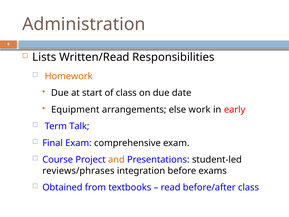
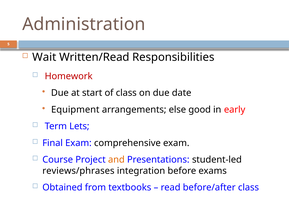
Lists: Lists -> Wait (44, 57)
Homework colour: orange -> red (69, 76)
work: work -> good (200, 109)
Talk: Talk -> Lets (79, 126)
